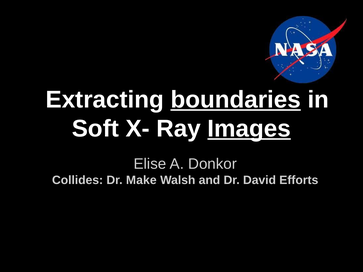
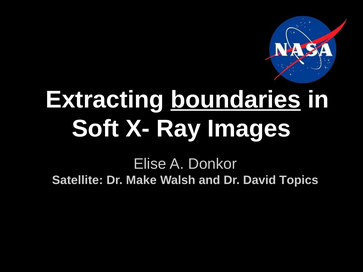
Images underline: present -> none (249, 129)
Collides: Collides -> Satellite (78, 180)
Efforts: Efforts -> Topics (299, 180)
